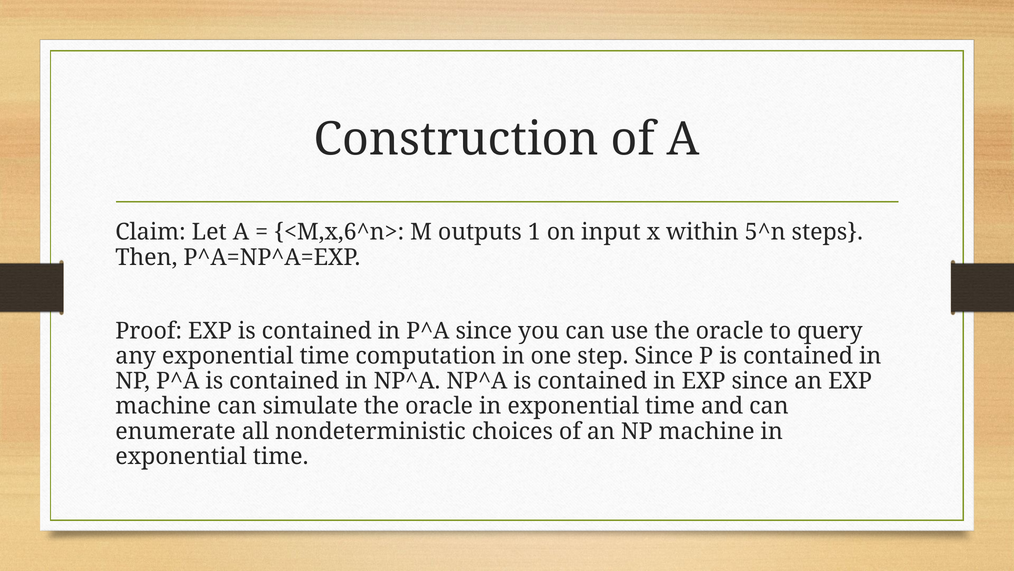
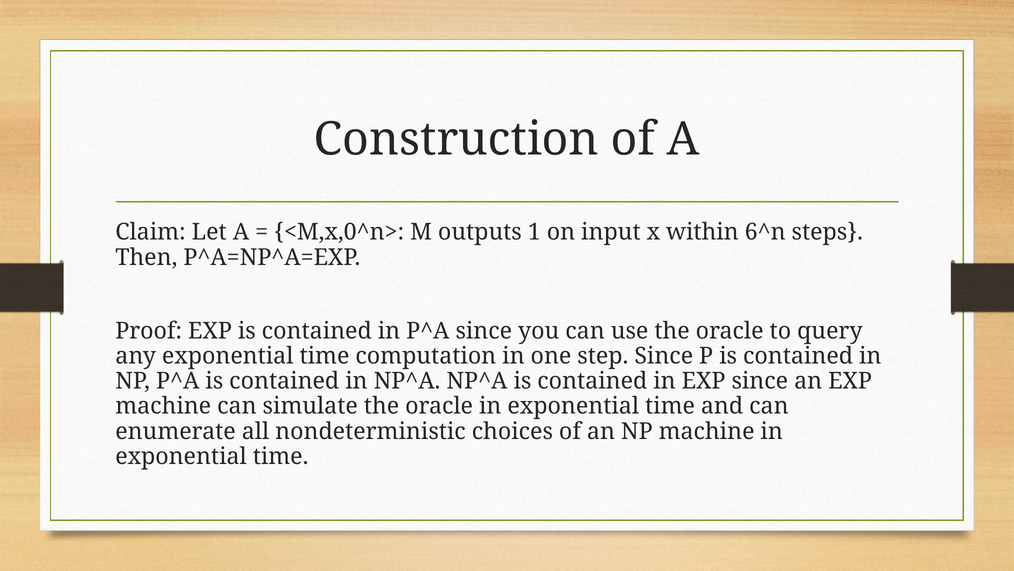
<M,x,6^n>: <M,x,6^n> -> <M,x,0^n> (339, 232)
5^n: 5^n -> 6^n (765, 232)
